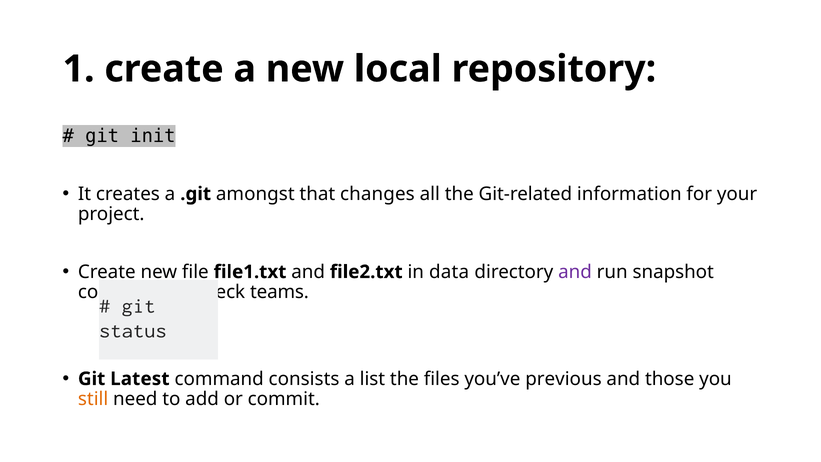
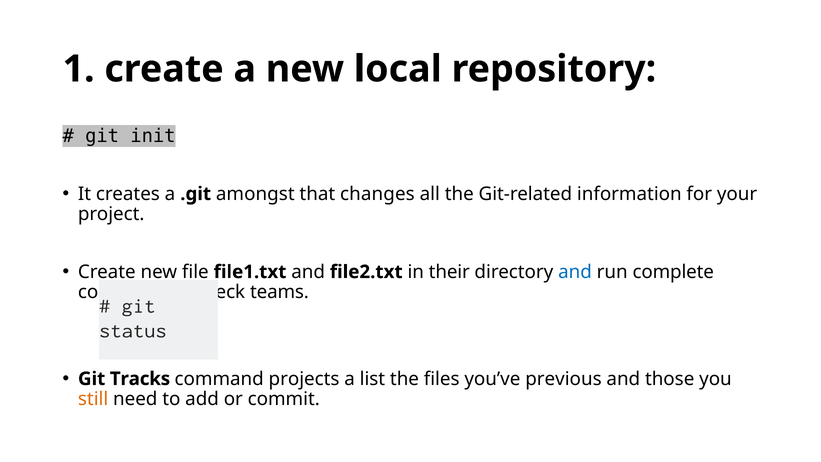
data: data -> their (449, 272)
and colour: purple -> blue (575, 272)
snapshot: snapshot -> complete (673, 272)
Latest: Latest -> Tracks (140, 379)
consists: consists -> projects (304, 379)
